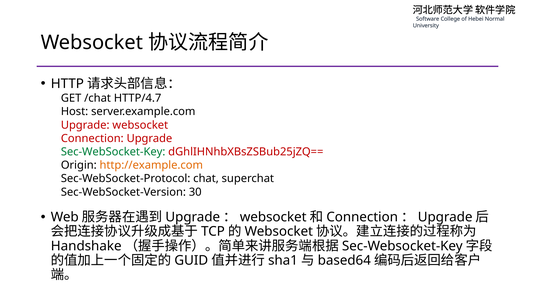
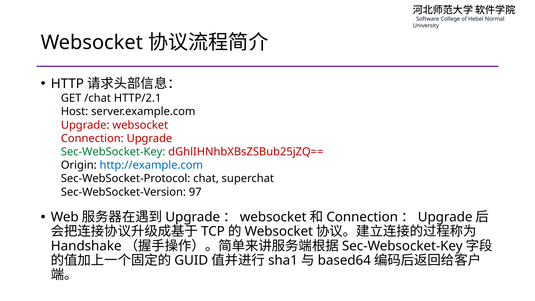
HTTP/4.7: HTTP/4.7 -> HTTP/2.1 (138, 98)
http://example.com colour: orange -> blue (151, 165)
30: 30 -> 97 (195, 192)
